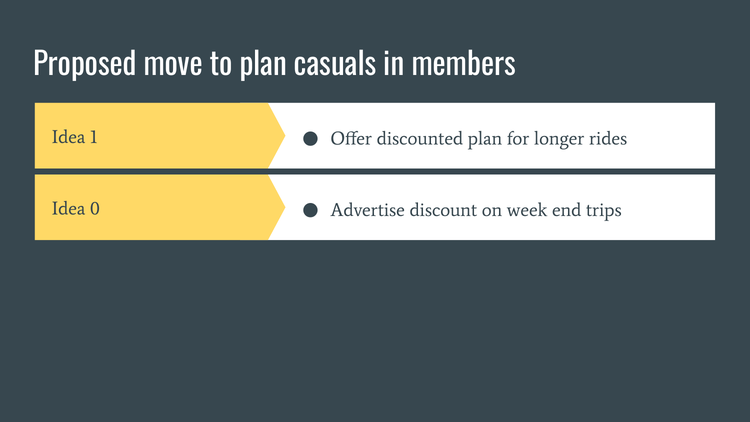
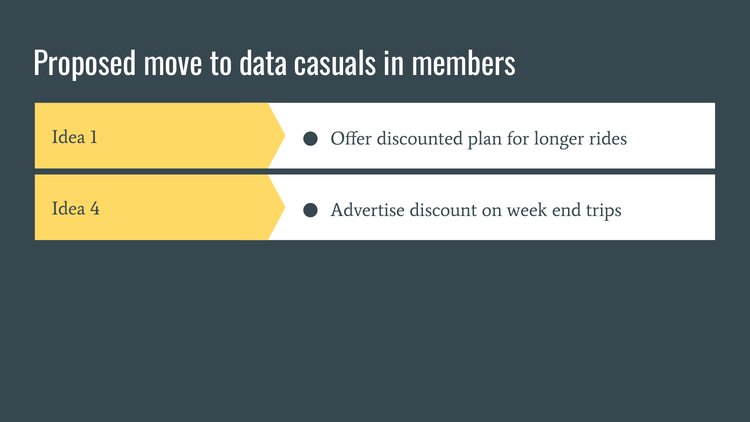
to plan: plan -> data (263, 65)
0: 0 -> 4 (95, 209)
